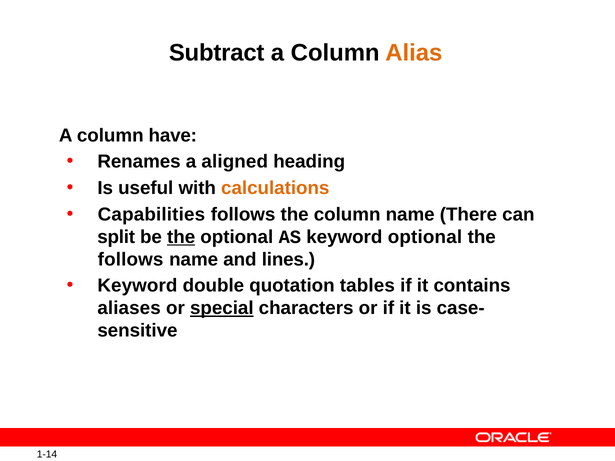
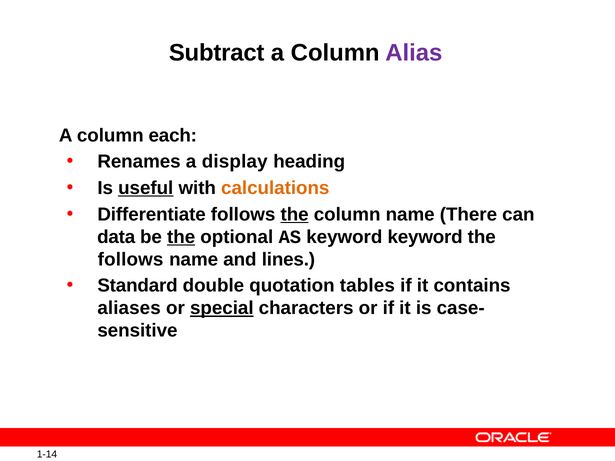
Alias colour: orange -> purple (414, 53)
have: have -> each (173, 136)
aligned: aligned -> display (235, 162)
useful underline: none -> present (146, 188)
Capabilities: Capabilities -> Differentiate (152, 214)
the underline: none -> present (295, 214)
split: split -> data (116, 237)
keyword optional: optional -> keyword (425, 237)
Keyword: Keyword -> Standard (138, 286)
